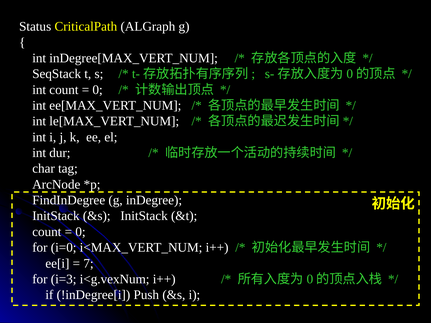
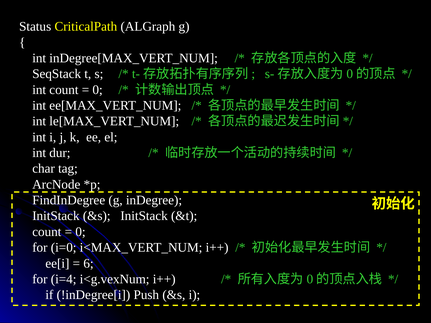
7: 7 -> 6 (88, 264)
i=3: i=3 -> i=4 (64, 279)
